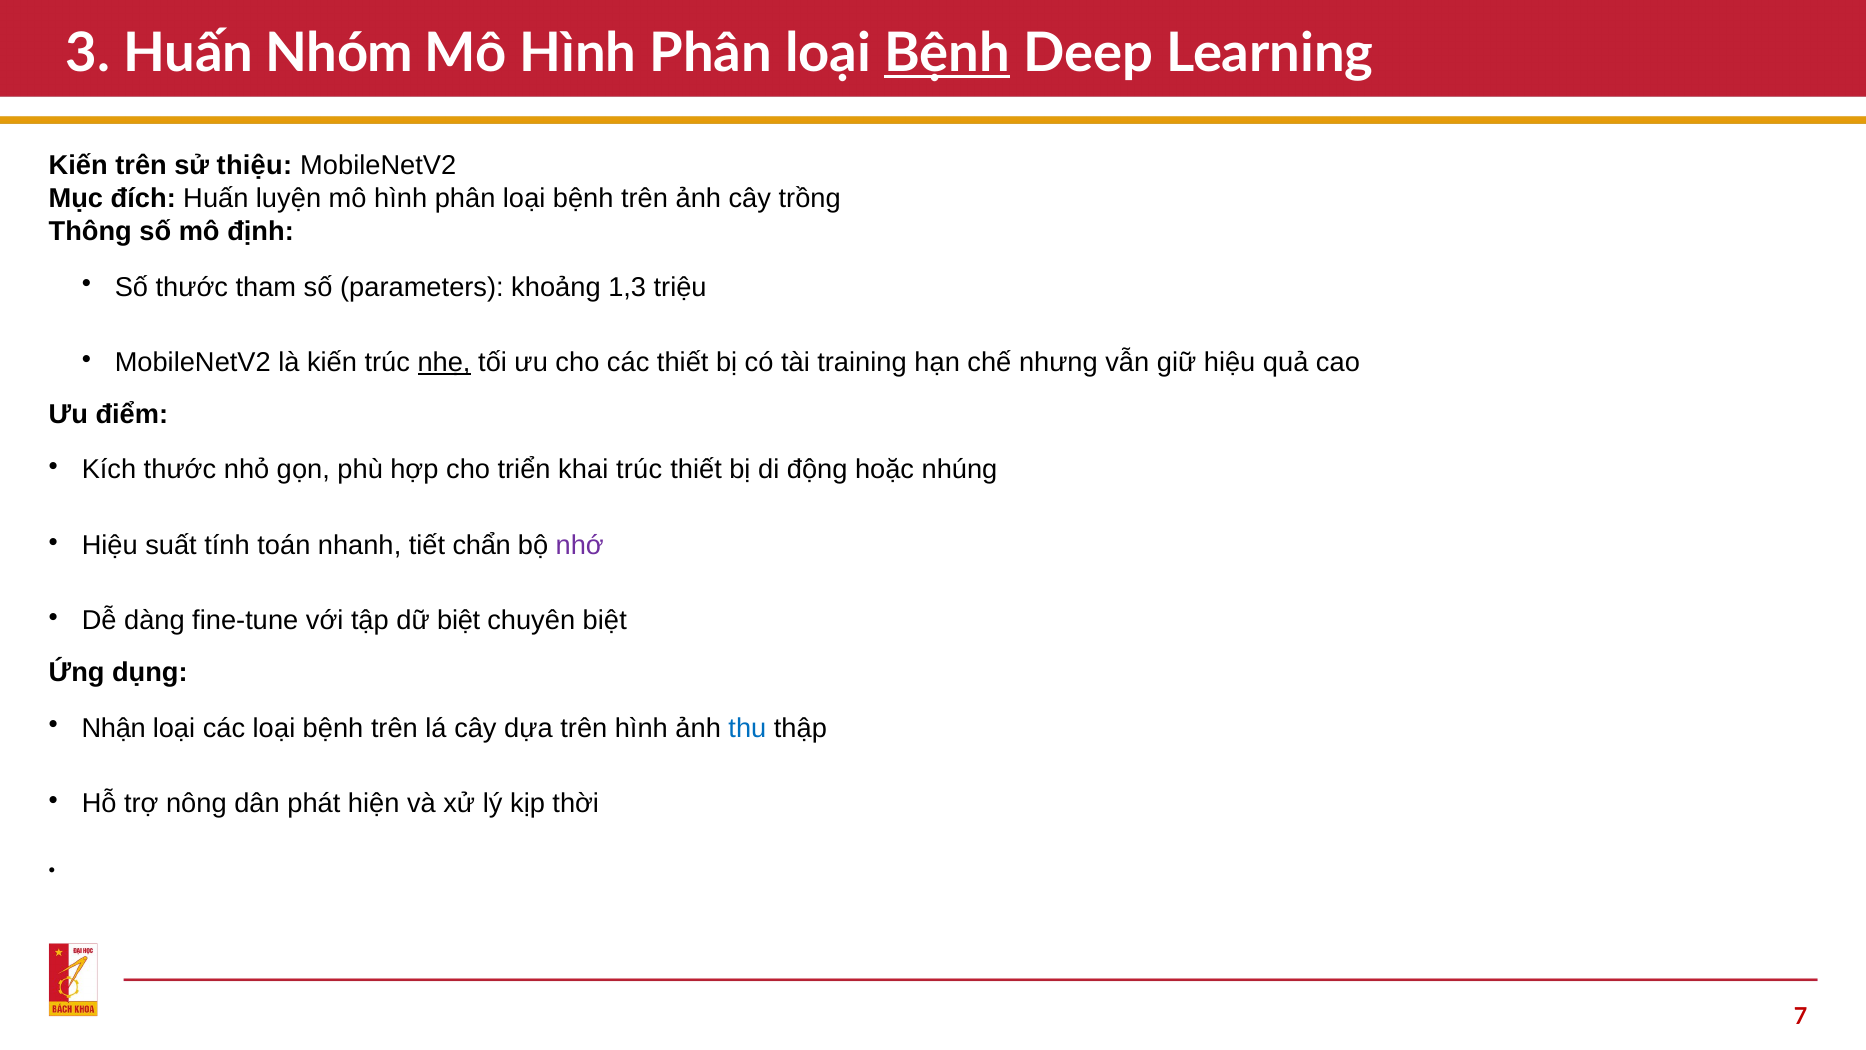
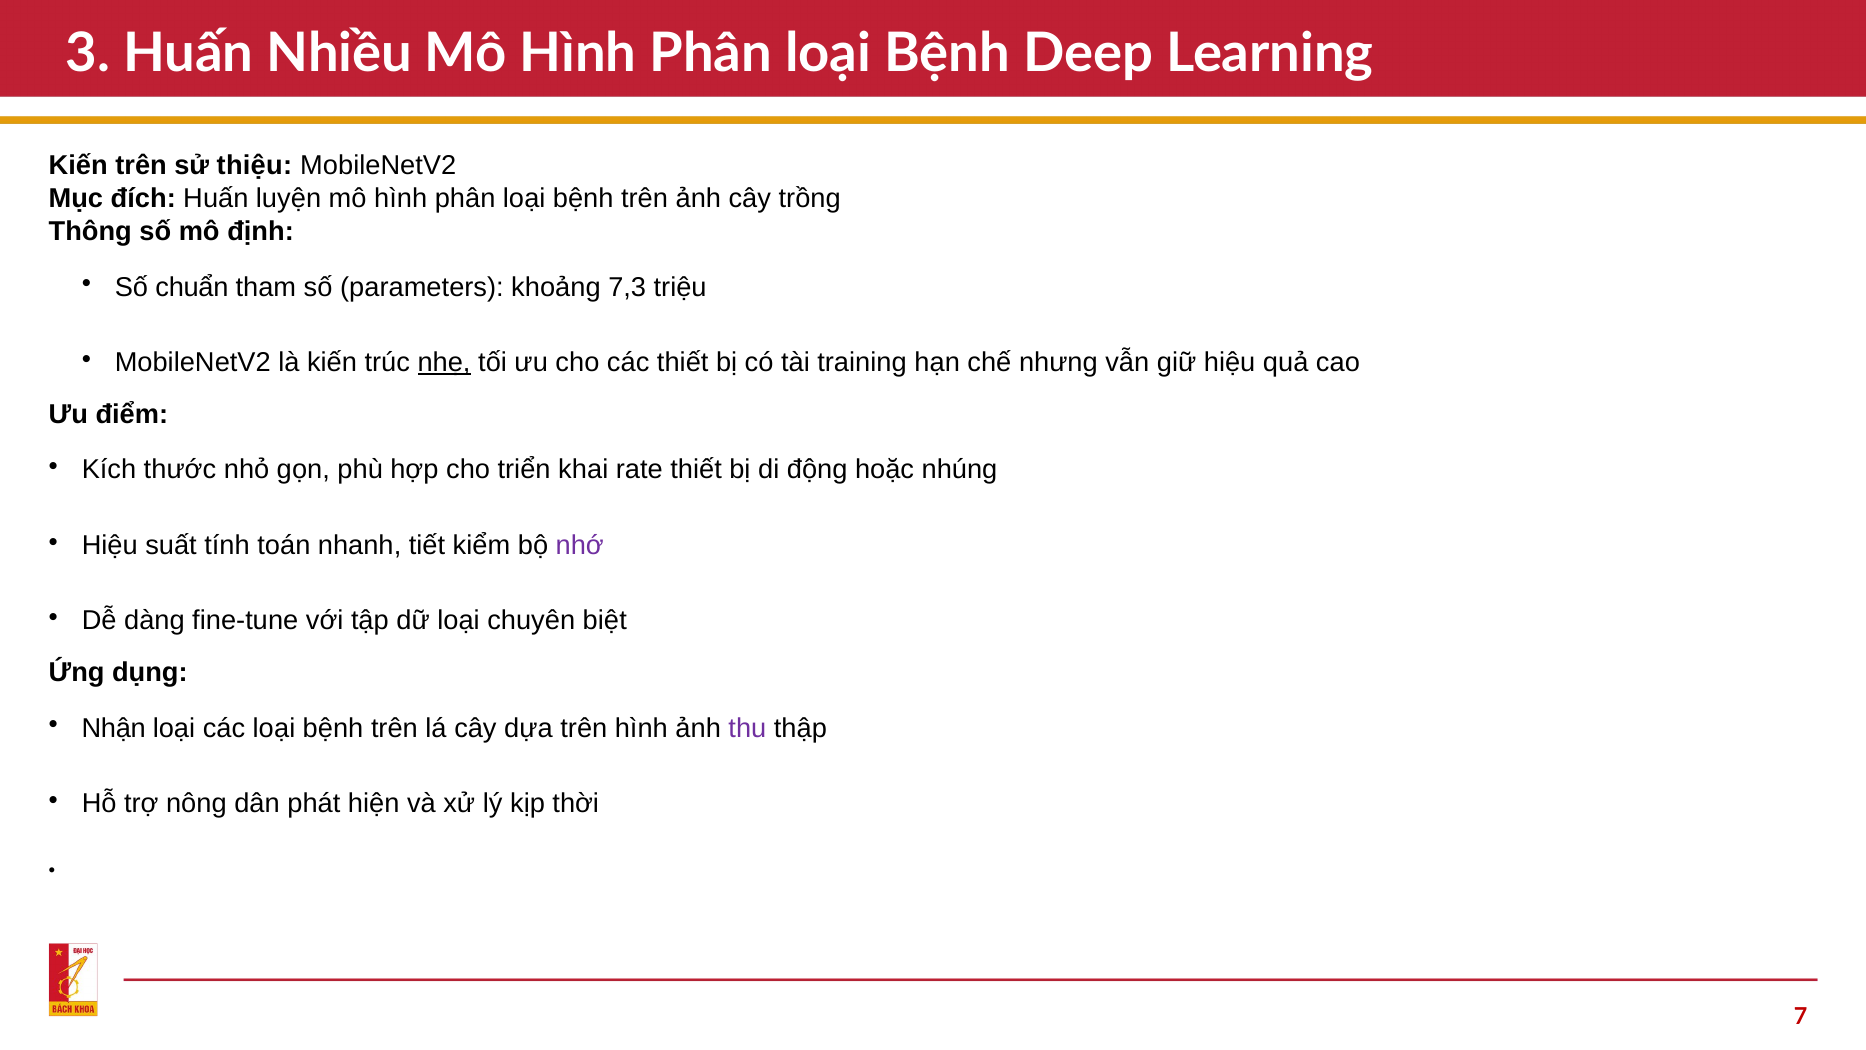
Nhóm: Nhóm -> Nhiều (339, 53)
Bệnh underline: present -> none (947, 53)
Số thước: thước -> chuẩn (192, 287)
1,3: 1,3 -> 7,3 (627, 287)
khai trúc: trúc -> rate (639, 470)
chẩn: chẩn -> kiểm (482, 545)
dữ biệt: biệt -> loại (459, 620)
thu colour: blue -> purple (747, 728)
